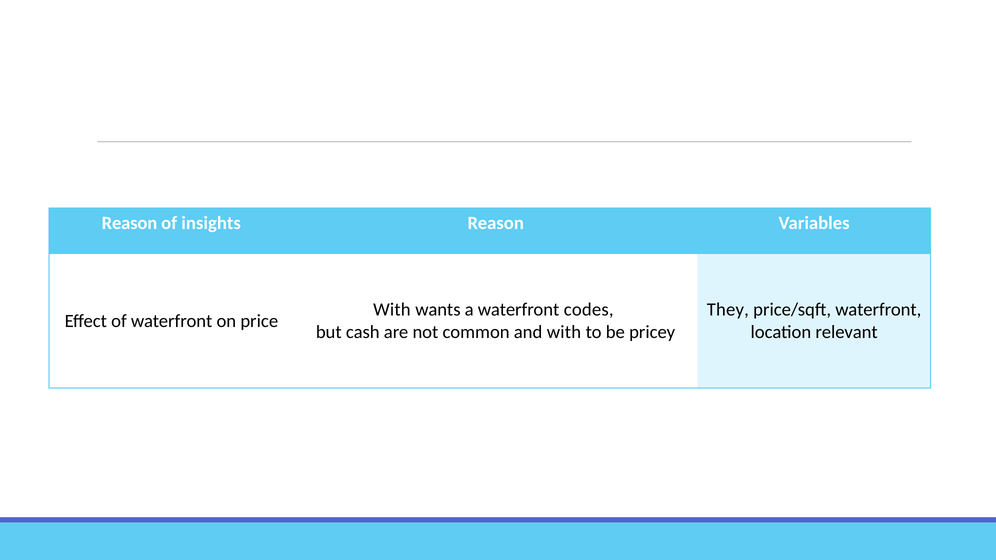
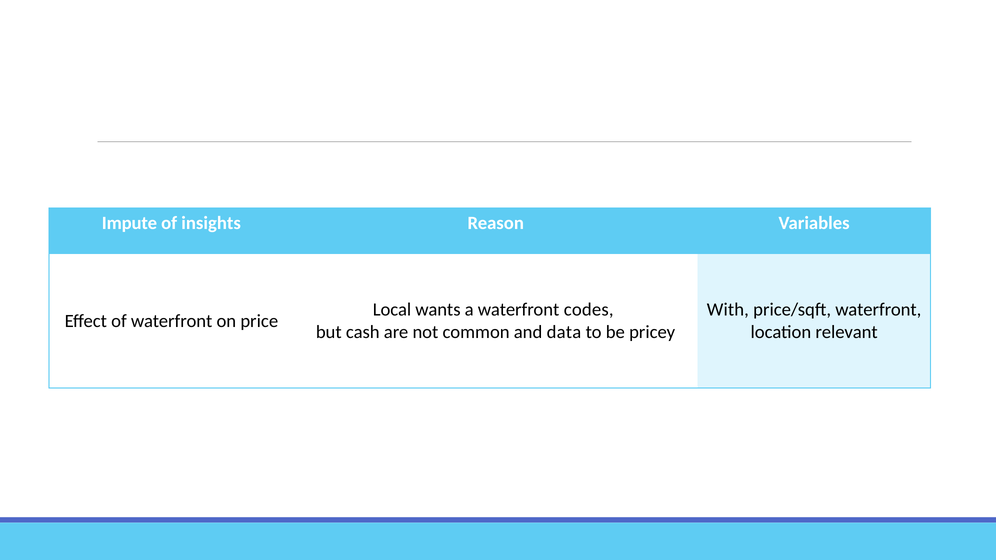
Reason: Reason -> Impute (129, 223)
With: With -> Local (392, 310)
They: They -> With (728, 310)
and with: with -> data (564, 332)
